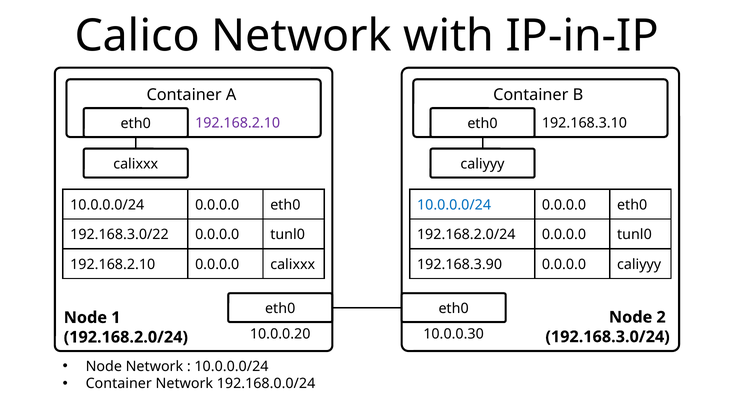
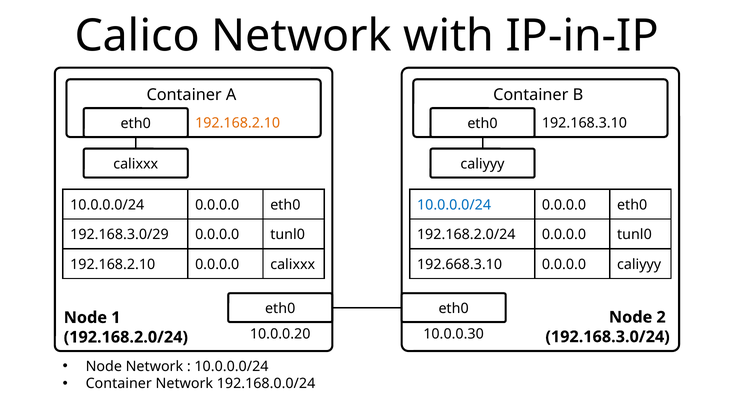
192.168.2.10 colour: purple -> orange (238, 123)
192.168.3.0/22: 192.168.3.0/22 -> 192.168.3.0/29 (119, 235)
192.168.3.90: 192.168.3.90 -> 192.668.3.10 (460, 264)
